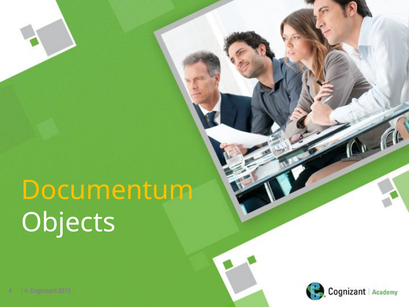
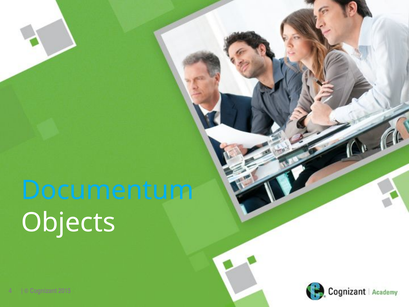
Documentum colour: yellow -> light blue (107, 190)
